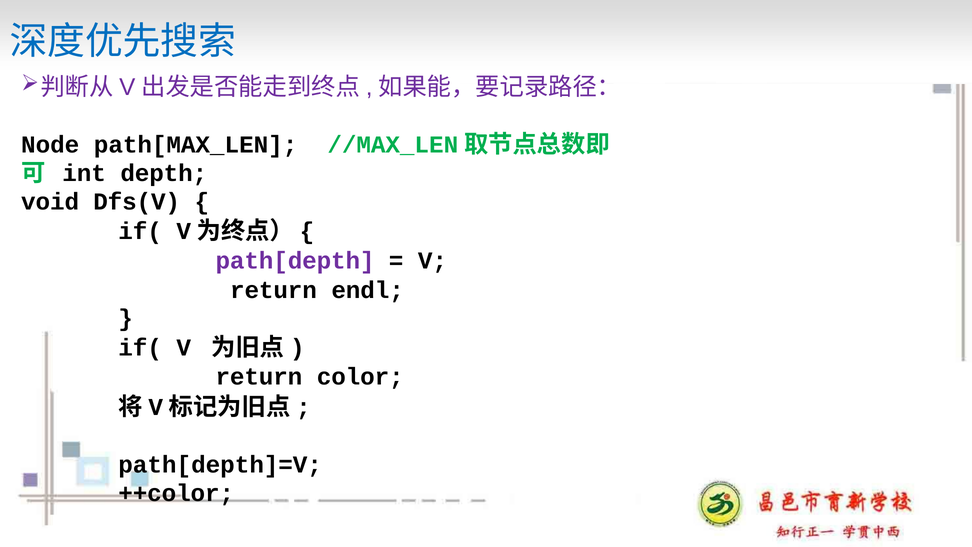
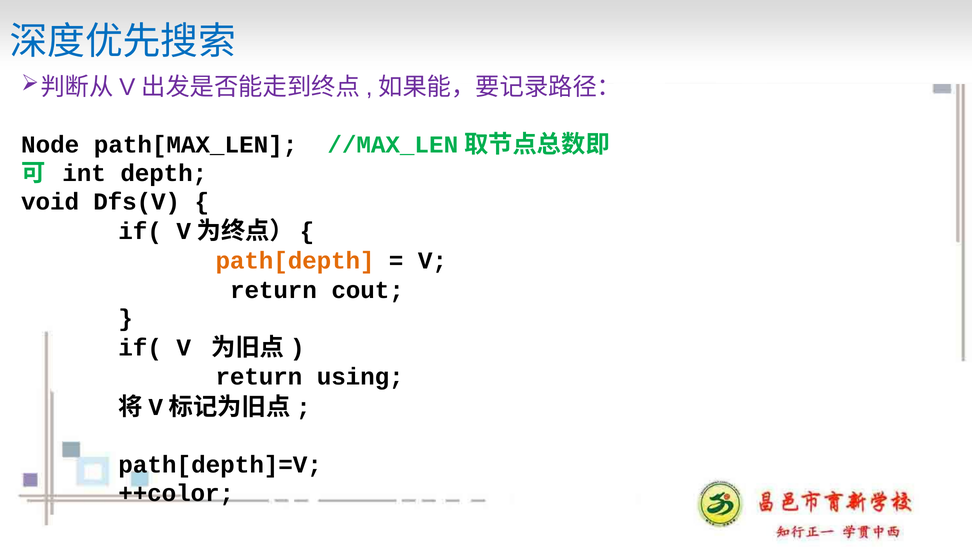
path[depth colour: purple -> orange (295, 261)
endl: endl -> cout (368, 290)
color: color -> using (360, 377)
